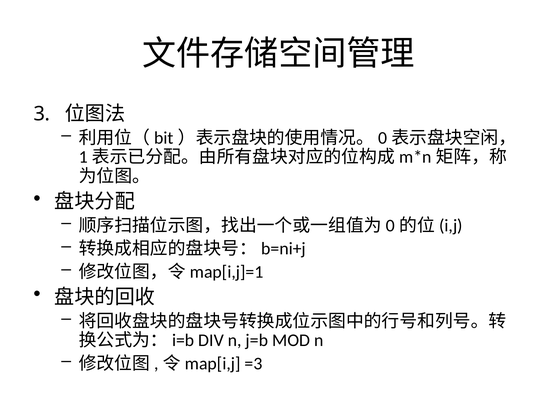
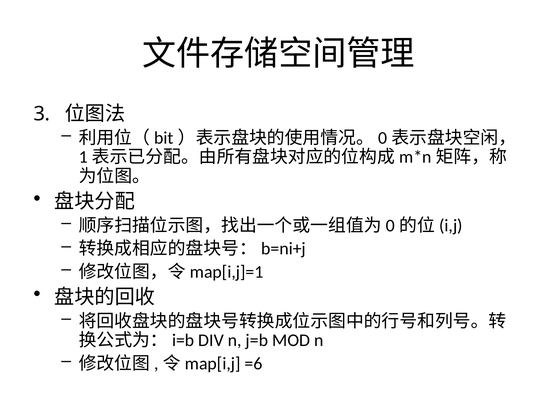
=3: =3 -> =6 (254, 363)
